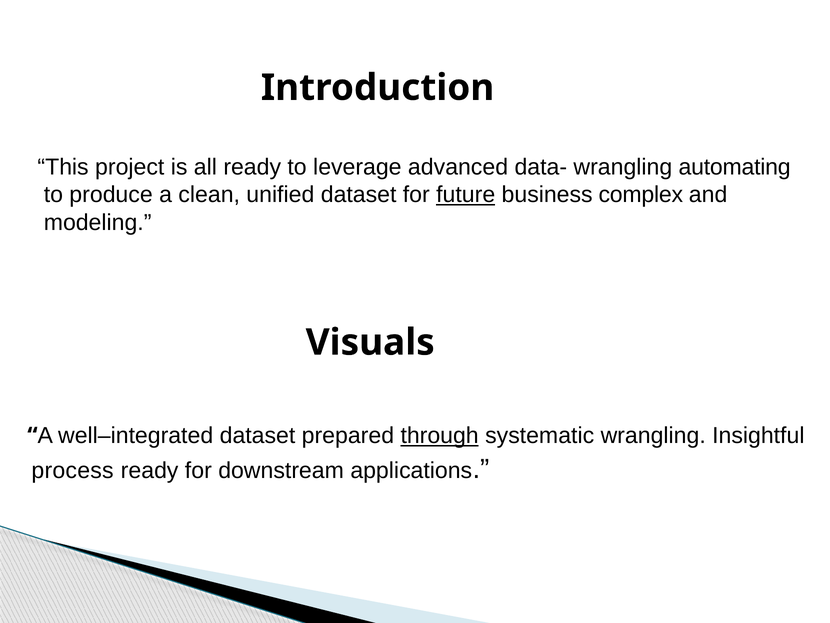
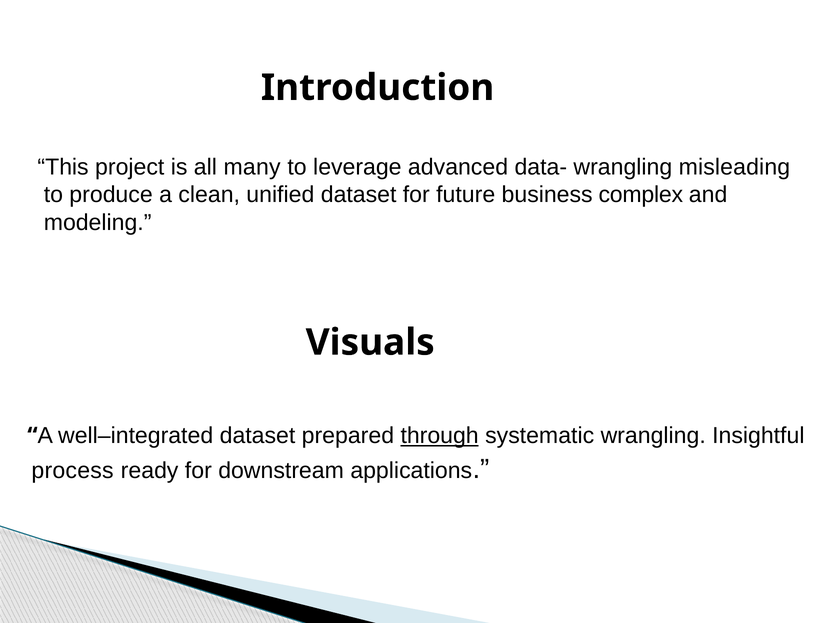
all ready: ready -> many (252, 167)
automating: automating -> misleading (734, 167)
future underline: present -> none (466, 195)
